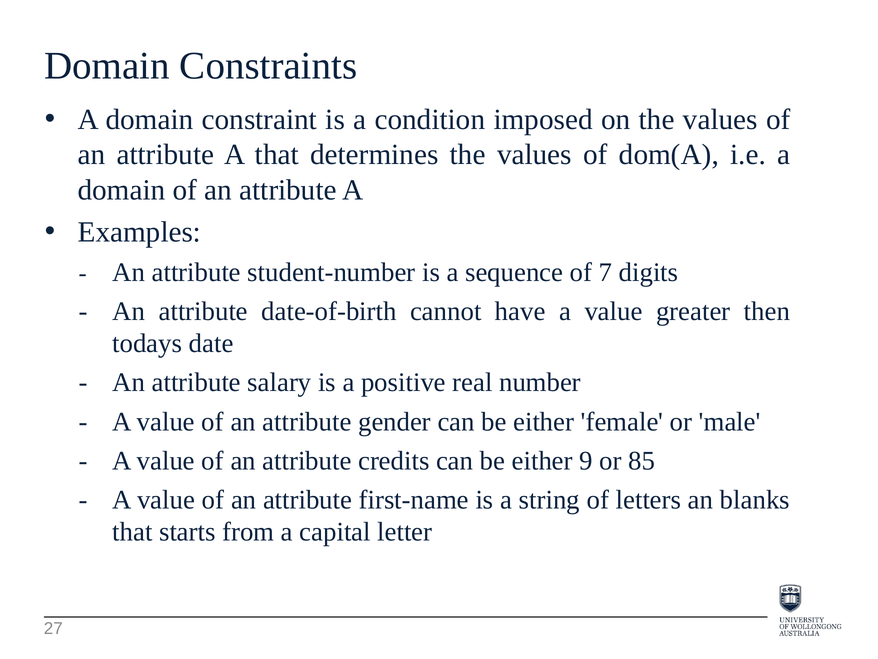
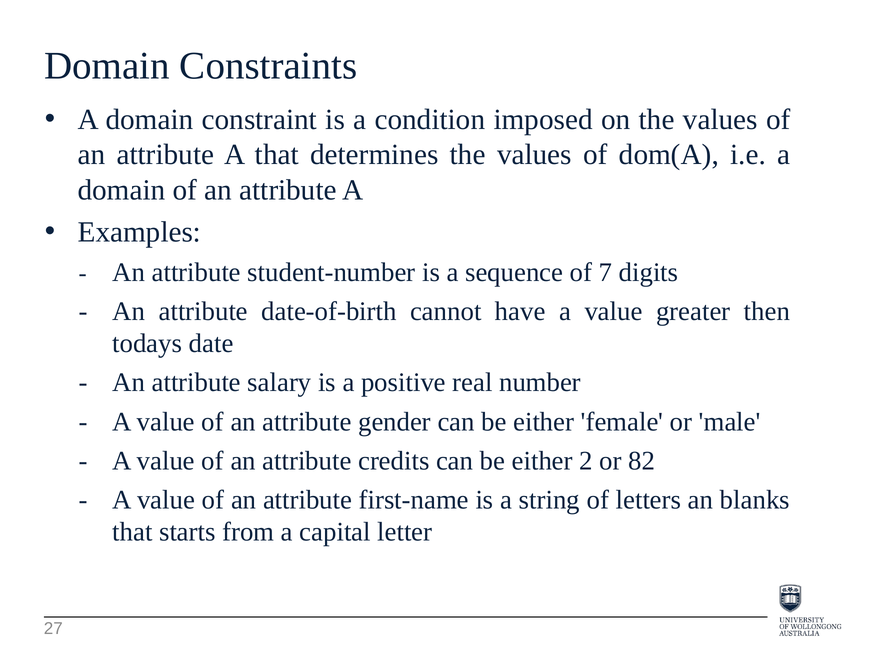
9: 9 -> 2 (586, 460)
85: 85 -> 82 (642, 460)
